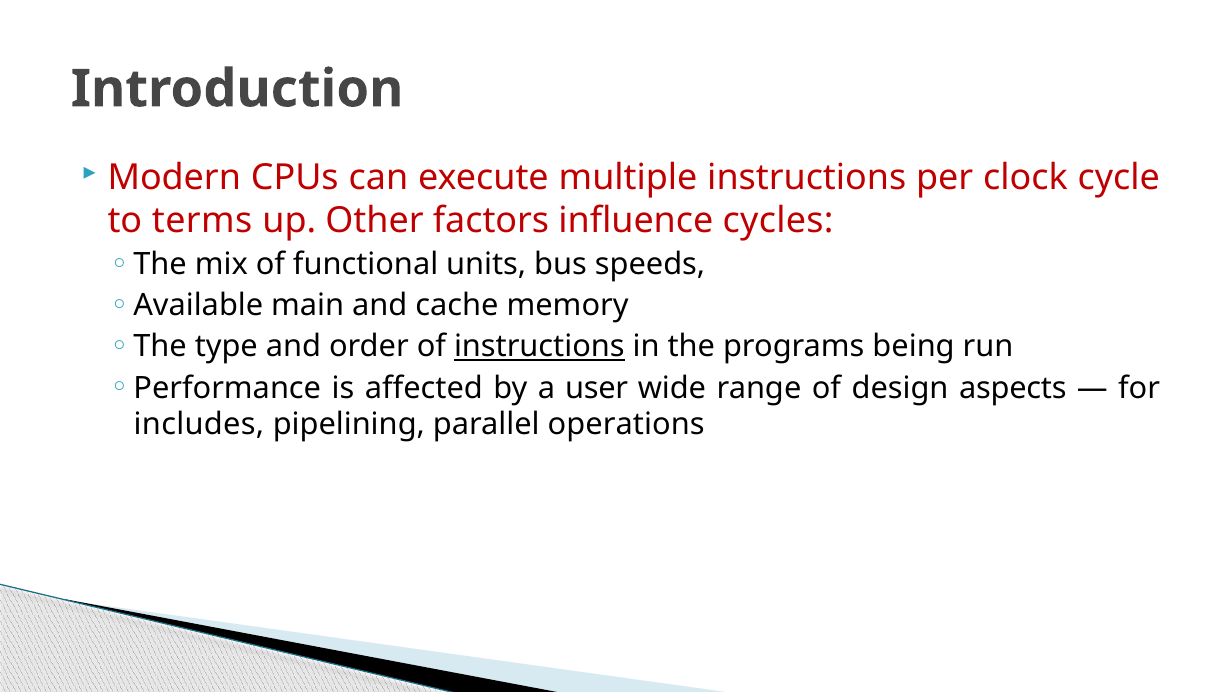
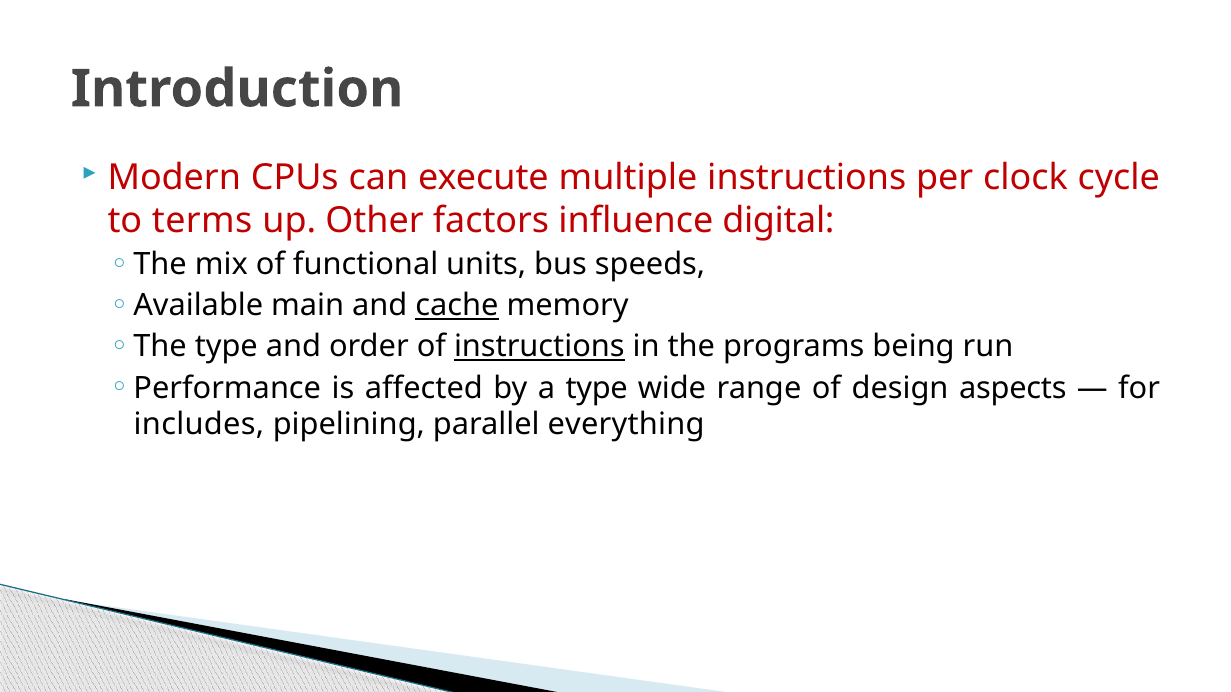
cycles: cycles -> digital (778, 221)
cache underline: none -> present (457, 306)
a user: user -> type (597, 388)
operations: operations -> everything (626, 425)
